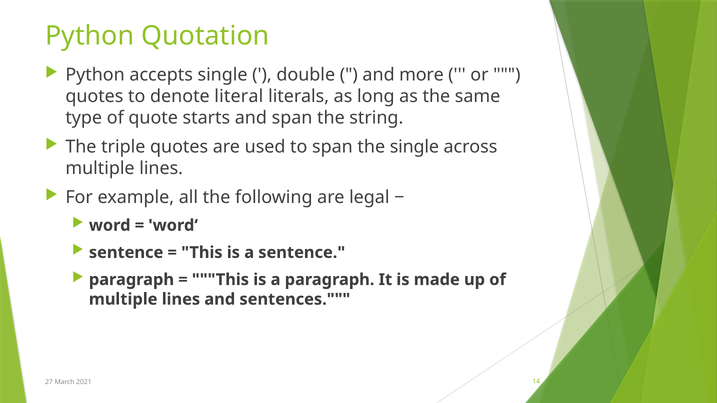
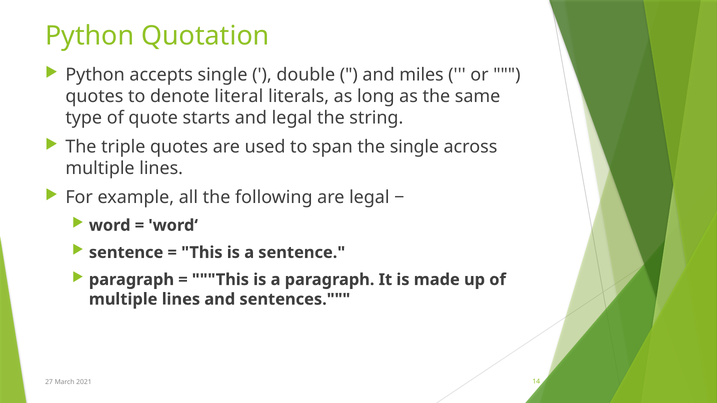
more: more -> miles (421, 75)
and span: span -> legal (292, 118)
